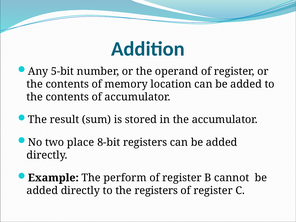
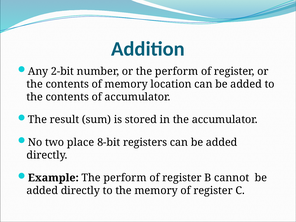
5-bit: 5-bit -> 2-bit (62, 71)
or the operand: operand -> perform (177, 71)
the registers: registers -> memory (156, 191)
